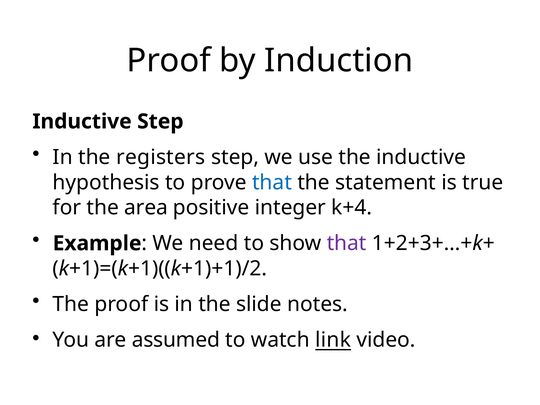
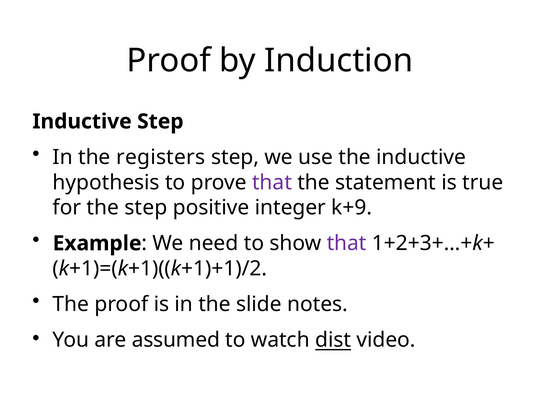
that colour: blue -> purple (272, 182)
the area: area -> step (146, 208)
k+4: k+4 -> k+9 (352, 208)
link: link -> dist (333, 340)
